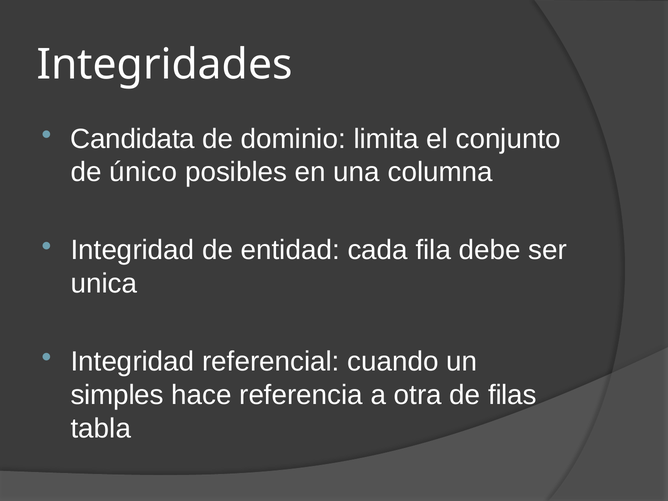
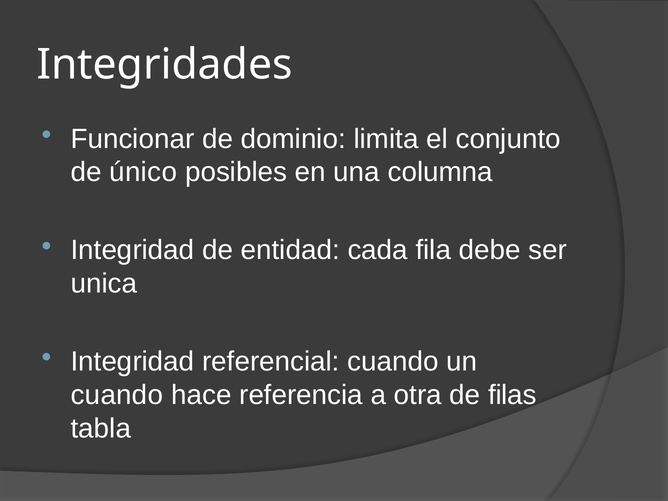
Candidata: Candidata -> Funcionar (133, 139)
simples: simples -> cuando (117, 395)
